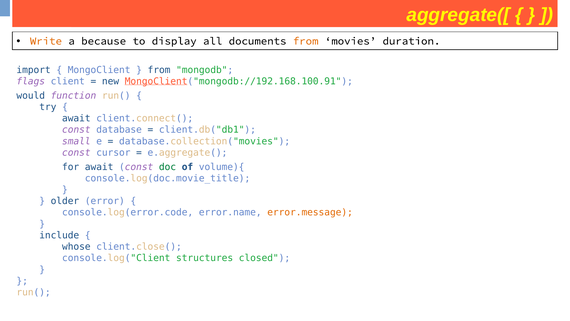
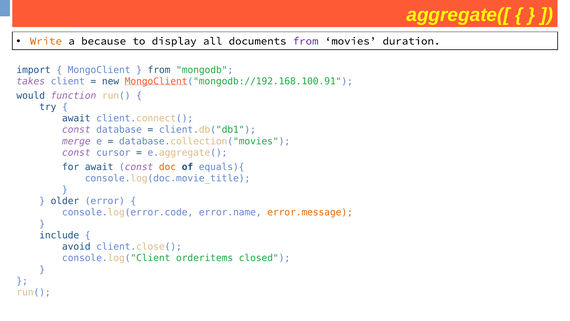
from colour: orange -> purple (306, 41)
flags: flags -> takes (31, 81)
small: small -> merge (76, 141)
doc colour: green -> orange (168, 167)
volume){: volume){ -> equals){ (222, 167)
whose: whose -> avoid (76, 246)
structures: structures -> orderitems (205, 258)
